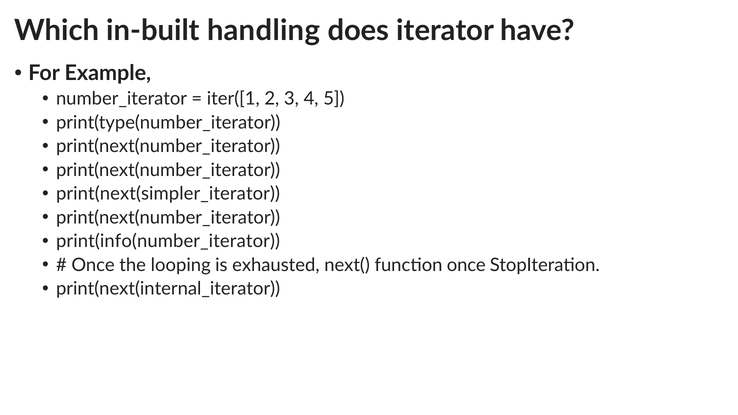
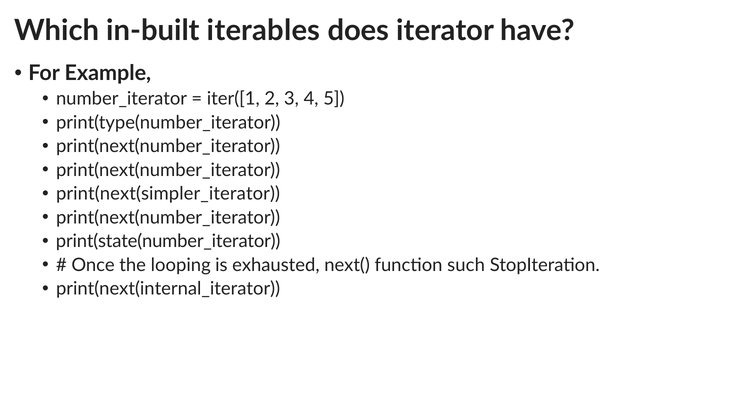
handling: handling -> iterables (264, 31)
print(info(number_iterator: print(info(number_iterator -> print(state(number_iterator (168, 241)
function once: once -> such (466, 265)
